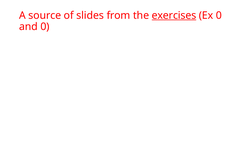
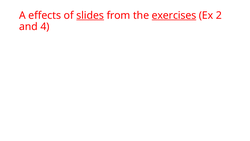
source: source -> effects (45, 15)
slides underline: none -> present (90, 15)
Ex 0: 0 -> 2 (219, 15)
and 0: 0 -> 4 (45, 27)
